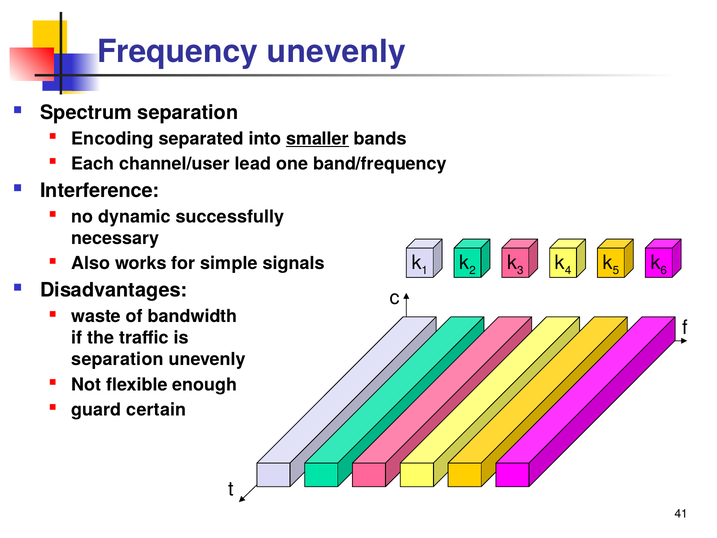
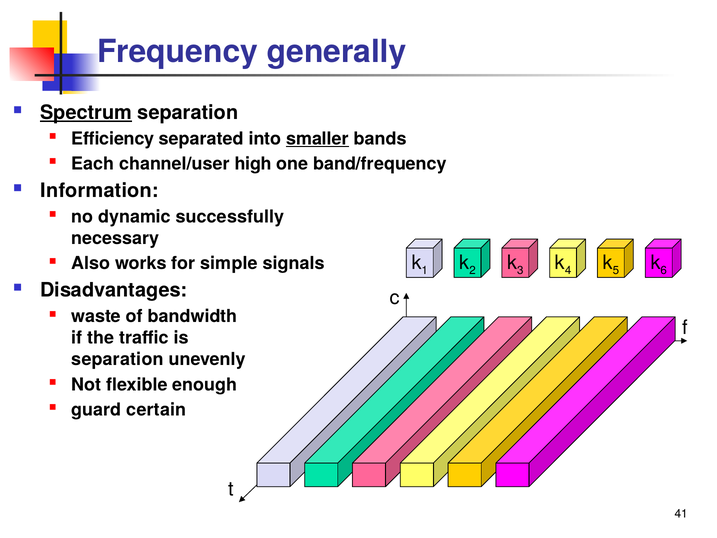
Frequency unevenly: unevenly -> generally (337, 52)
Spectrum underline: none -> present (86, 113)
Encoding: Encoding -> Efficiency (113, 139)
lead: lead -> high (253, 164)
Interference: Interference -> Information (100, 191)
